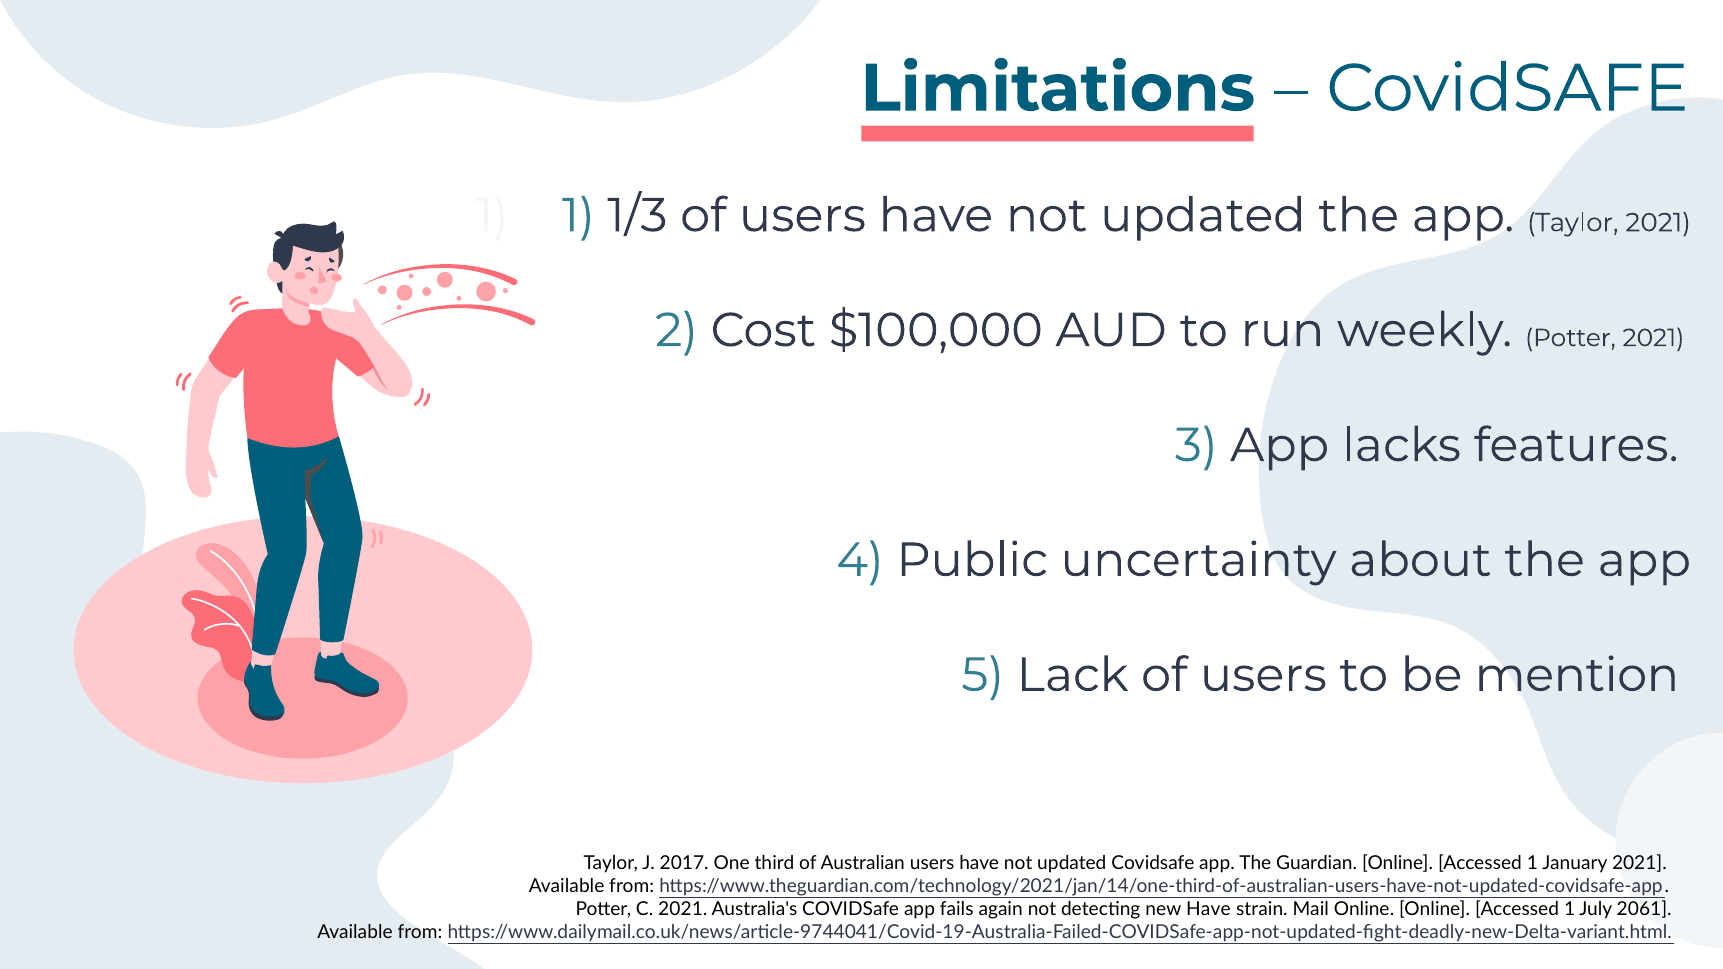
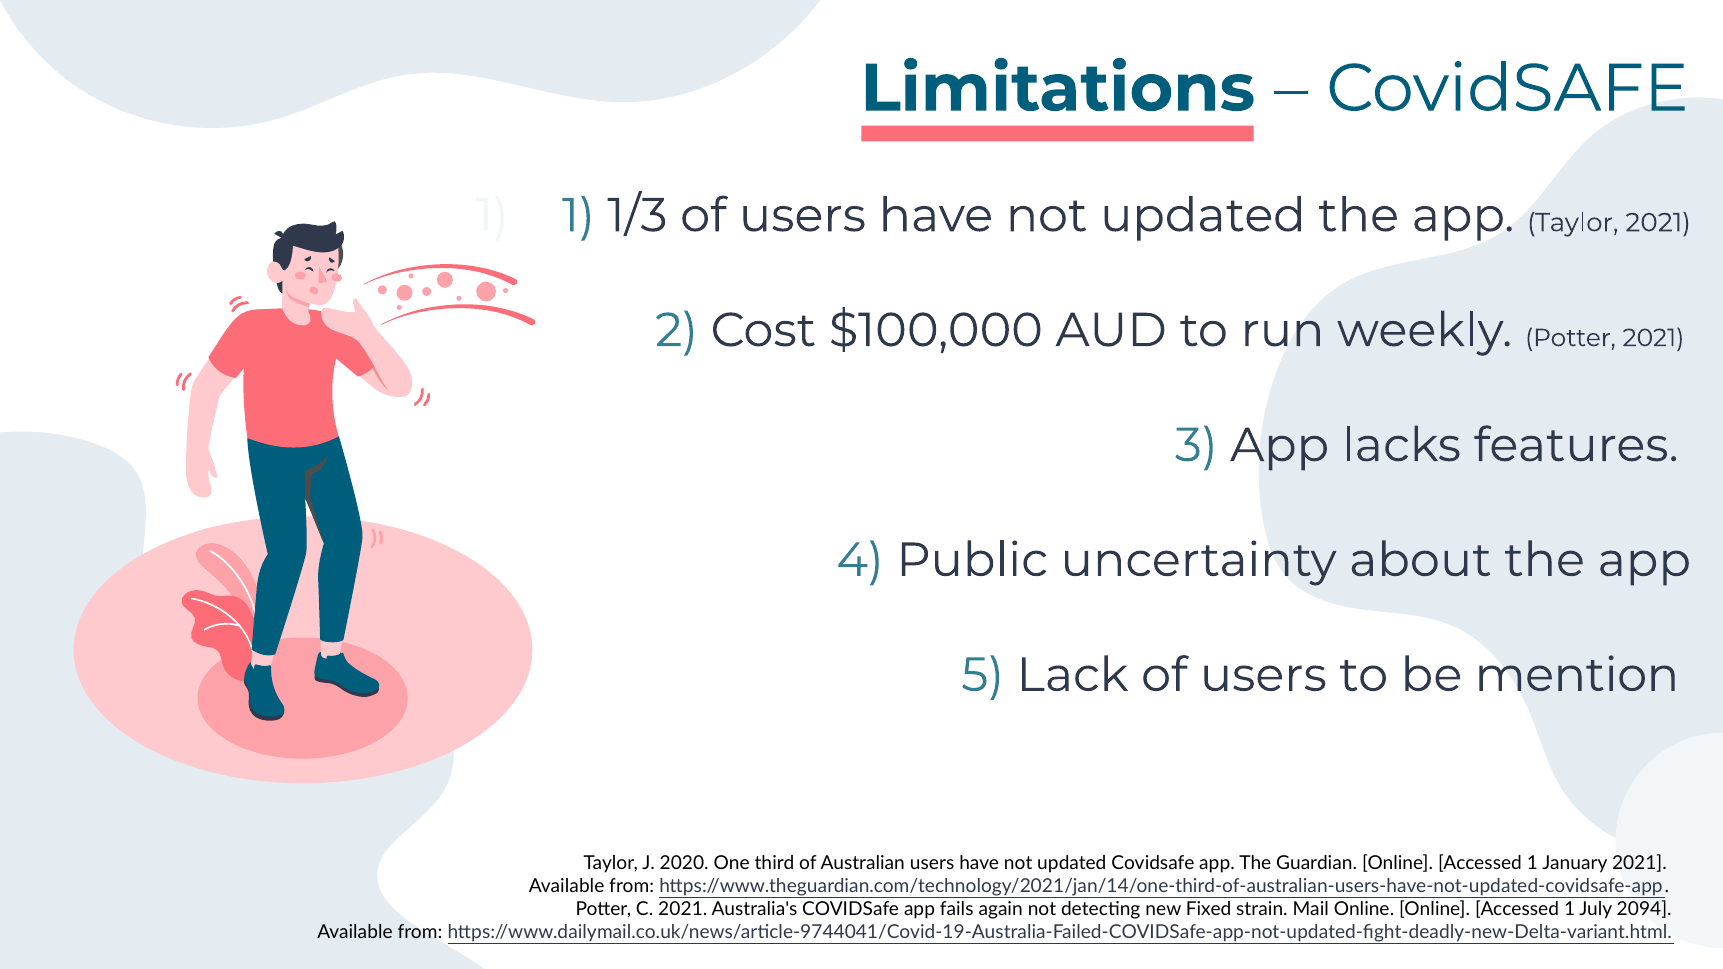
2017: 2017 -> 2020 (684, 864)
new Have: Have -> Fixed (1209, 910)
2061: 2061 -> 2094 (1644, 910)
